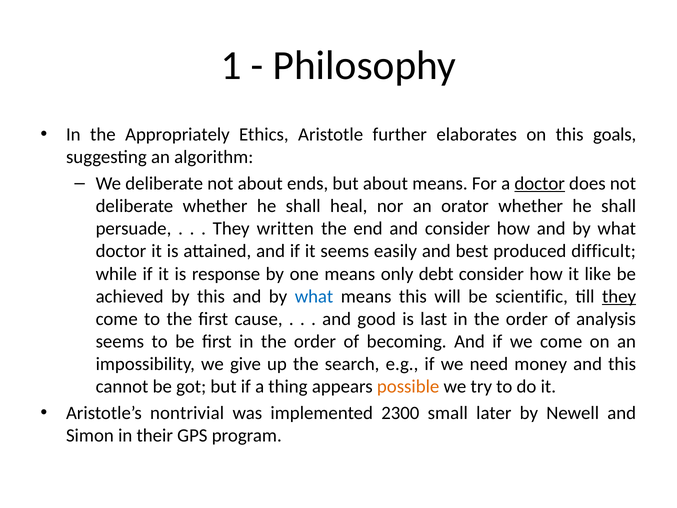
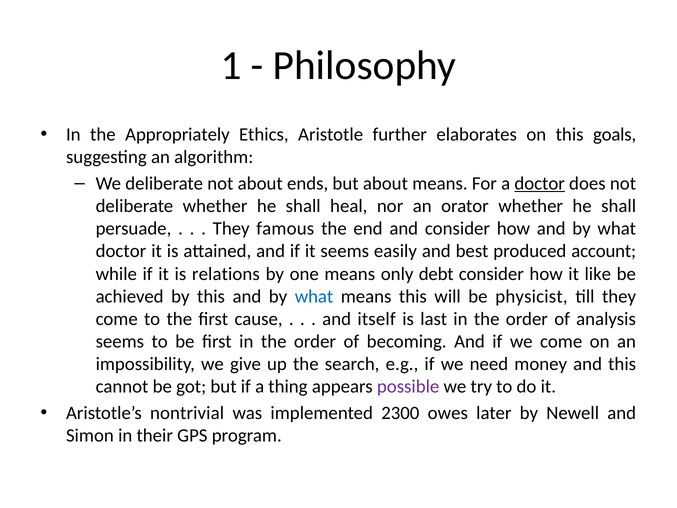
written: written -> famous (285, 229)
difficult: difficult -> account (604, 251)
response: response -> relations (226, 274)
scientific: scientific -> physicist (531, 296)
they underline: present -> none (619, 296)
good: good -> itself (377, 319)
possible colour: orange -> purple (408, 387)
small: small -> owes (448, 413)
